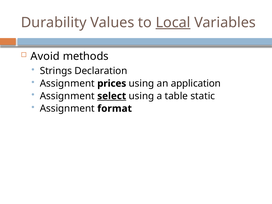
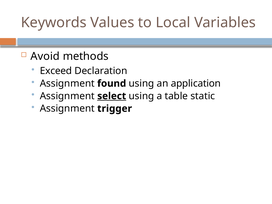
Durability: Durability -> Keywords (54, 23)
Local underline: present -> none (173, 23)
Strings: Strings -> Exceed (56, 71)
prices: prices -> found (112, 83)
format: format -> trigger (115, 109)
